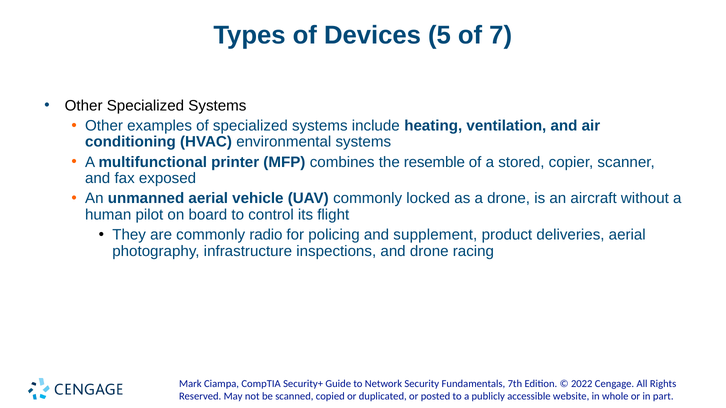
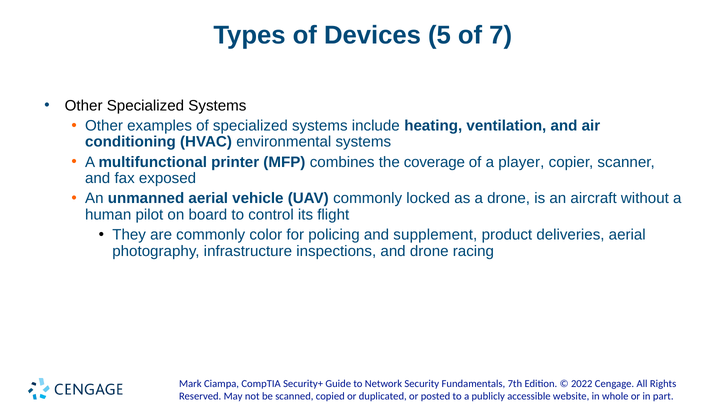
resemble: resemble -> coverage (434, 162)
stored: stored -> player (521, 162)
radio: radio -> color (266, 235)
